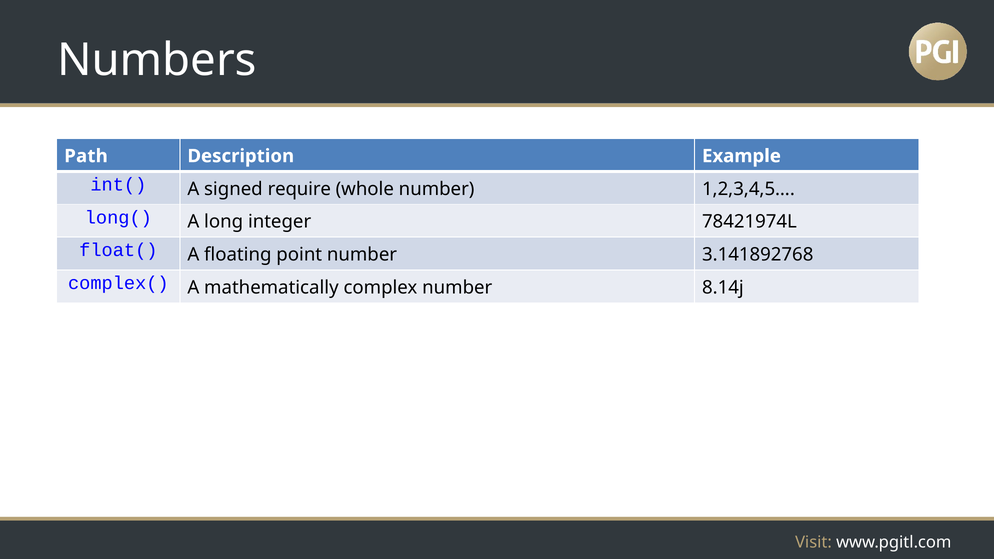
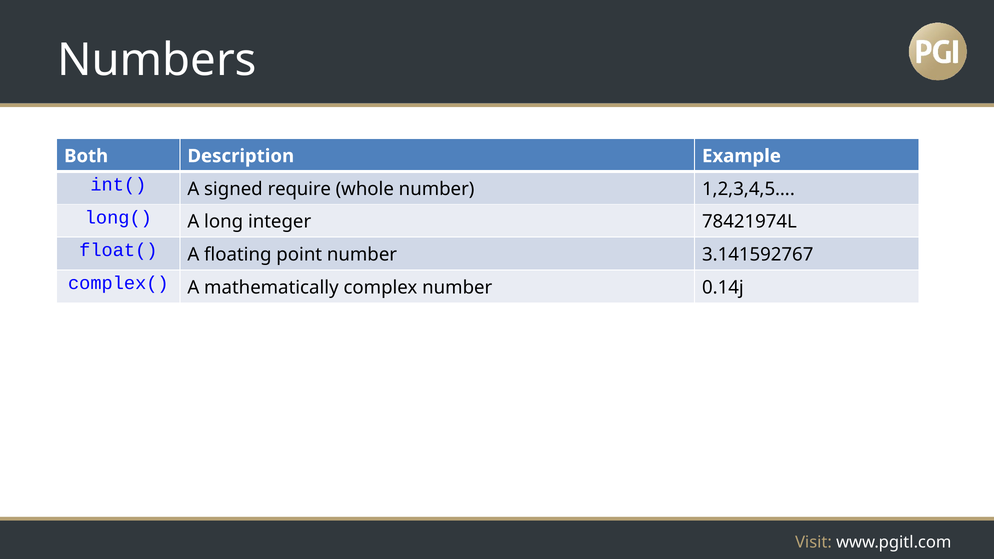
Path: Path -> Both (86, 156)
3.141892768: 3.141892768 -> 3.141592767 (758, 255)
8.14j: 8.14j -> 0.14j (723, 287)
